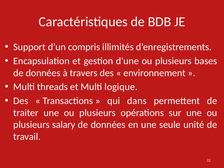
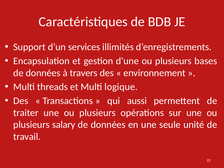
compris: compris -> services (84, 47)
dans: dans -> aussi (137, 101)
